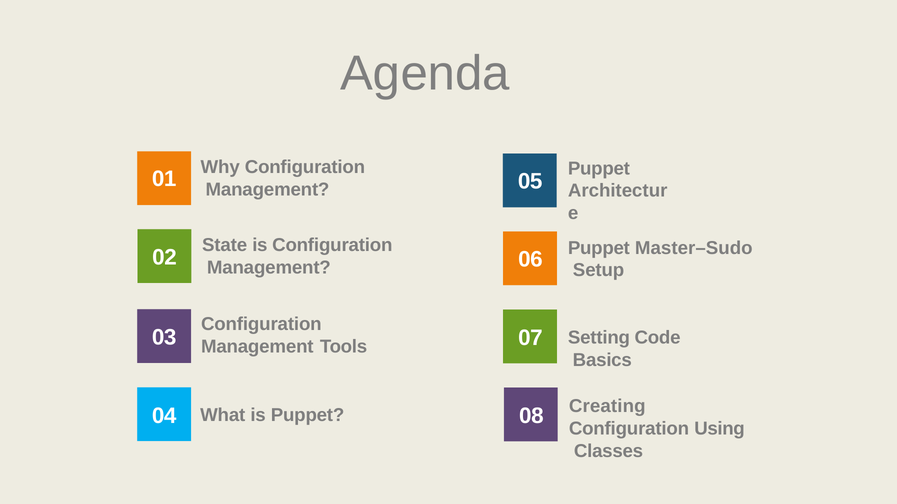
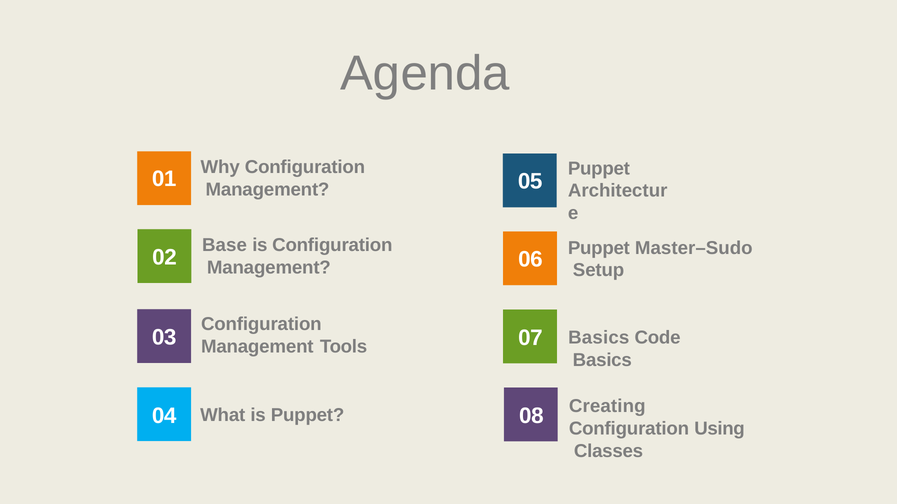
State: State -> Base (224, 245)
07 Setting: Setting -> Basics (599, 338)
